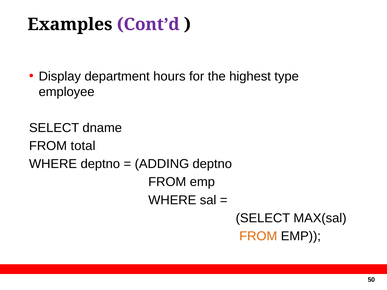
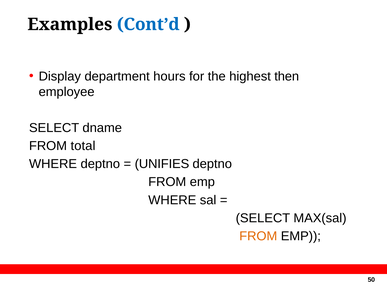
Cont’d colour: purple -> blue (148, 24)
type: type -> then (287, 76)
ADDING: ADDING -> UNIFIES (162, 164)
